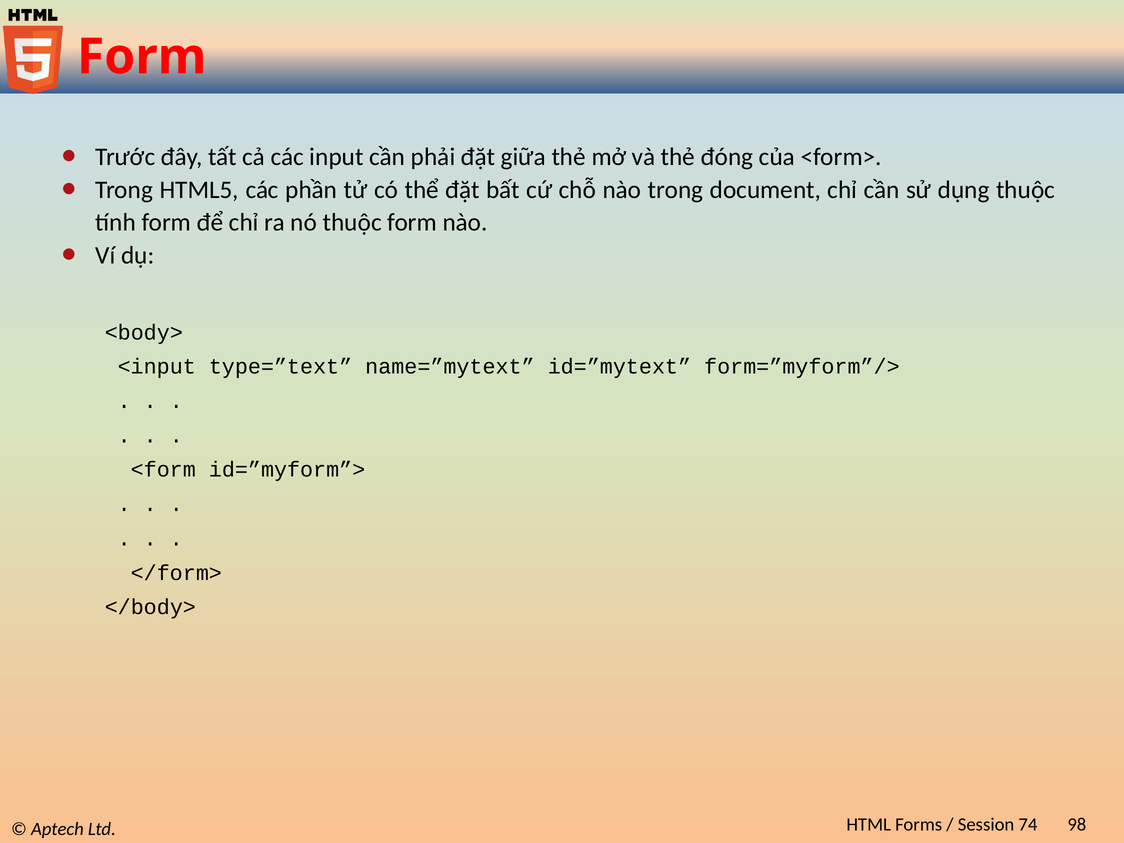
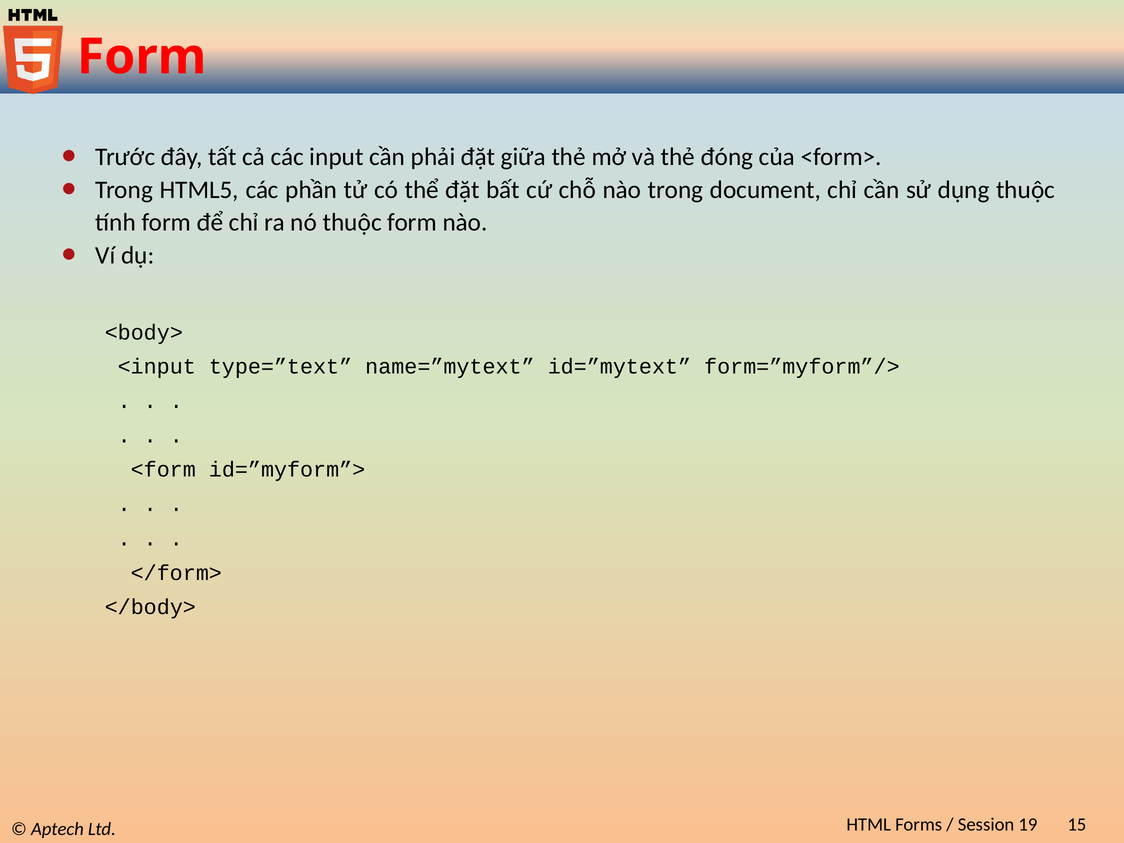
74: 74 -> 19 (1028, 825)
98: 98 -> 15 (1077, 824)
